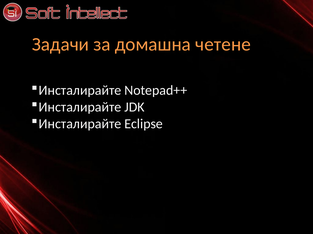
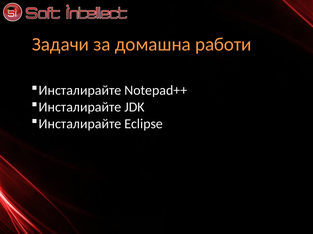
четене: четене -> работи (223, 44)
